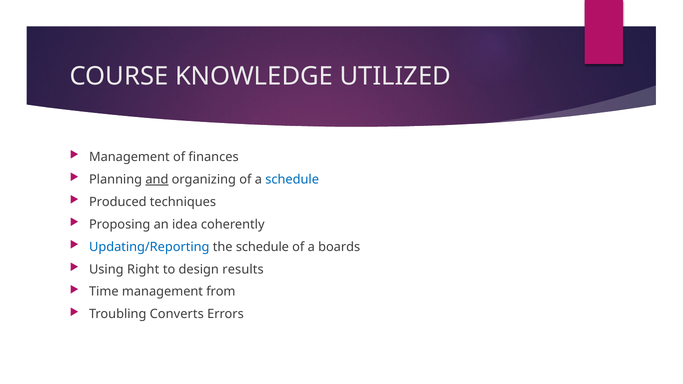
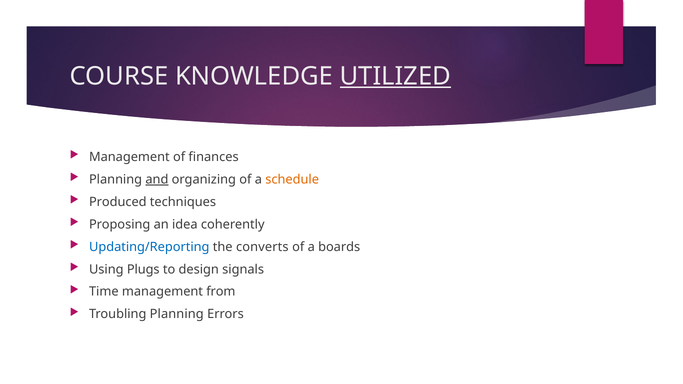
UTILIZED underline: none -> present (395, 76)
schedule colour: blue -> orange (292, 179)
the schedule: schedule -> converts (262, 247)
Right: Right -> Plugs (143, 269)
results: results -> signals (243, 269)
Troubling Converts: Converts -> Planning (177, 314)
